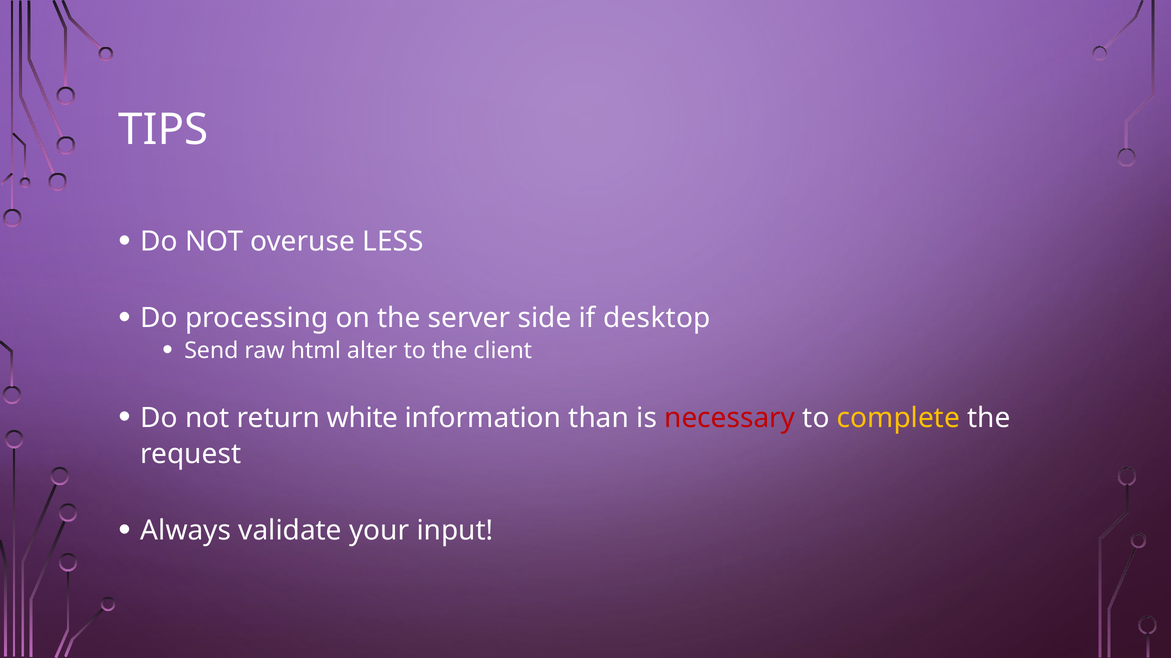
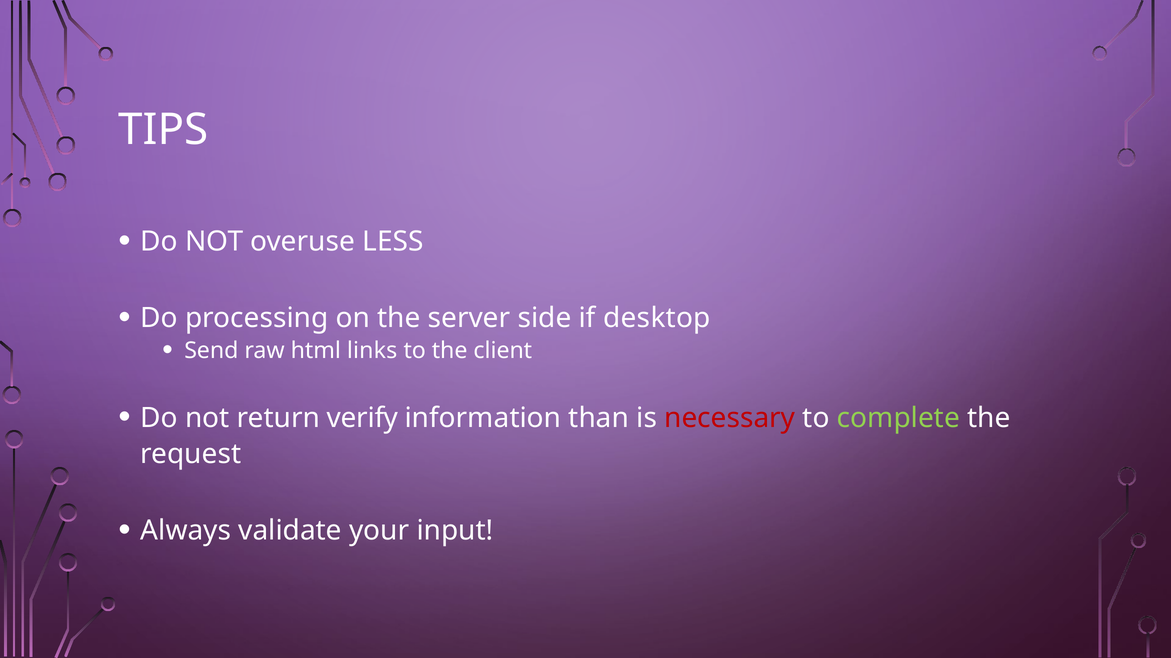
alter: alter -> links (372, 351)
white: white -> verify (363, 418)
complete colour: yellow -> light green (898, 418)
